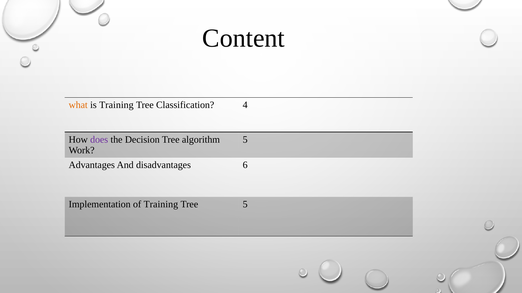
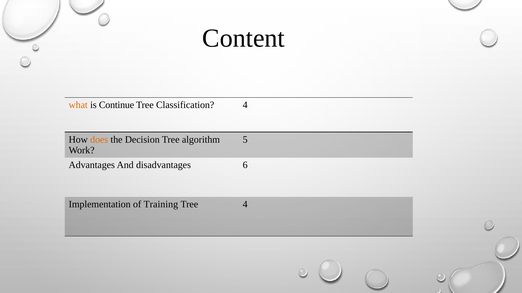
is Training: Training -> Continue (117, 105)
does colour: purple -> orange (99, 140)
Tree 5: 5 -> 4 (245, 205)
